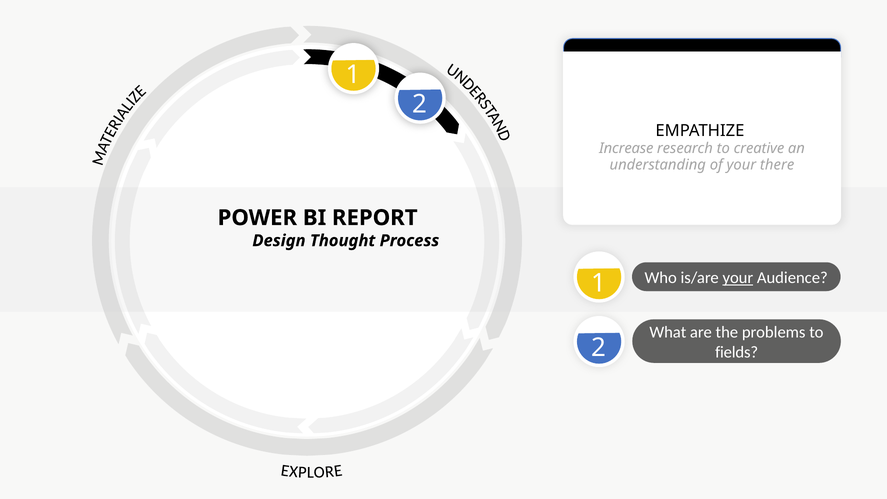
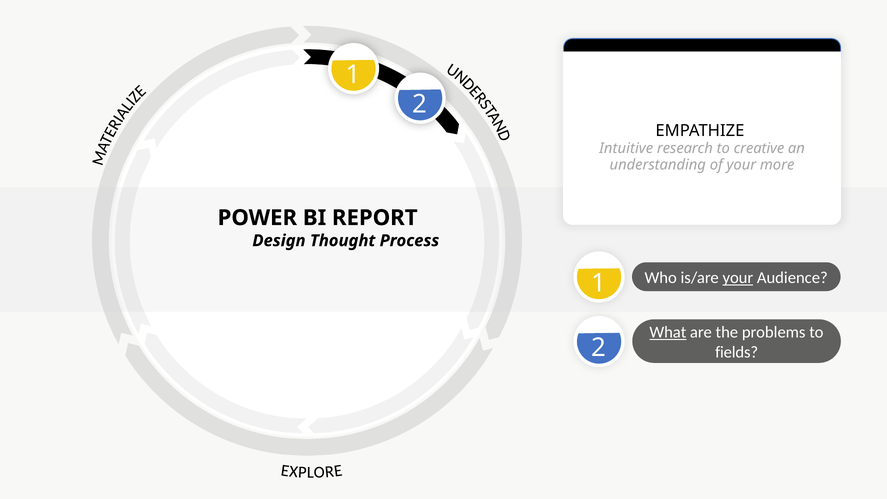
Increase: Increase -> Intuitive (626, 148)
there: there -> more (777, 165)
What underline: none -> present (668, 332)
